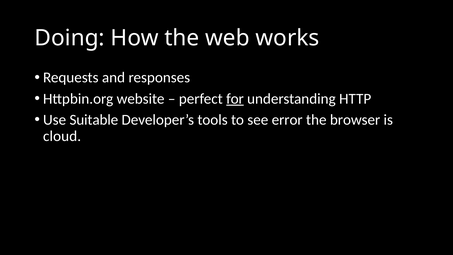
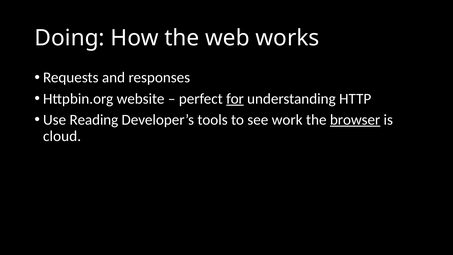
Suitable: Suitable -> Reading (94, 120)
error: error -> work (287, 120)
browser underline: none -> present (355, 120)
